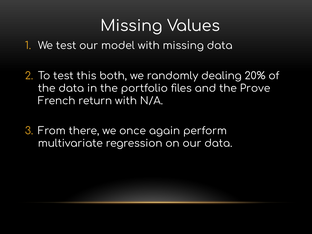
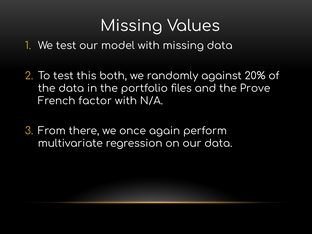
dealing: dealing -> against (221, 76)
return: return -> factor (95, 101)
